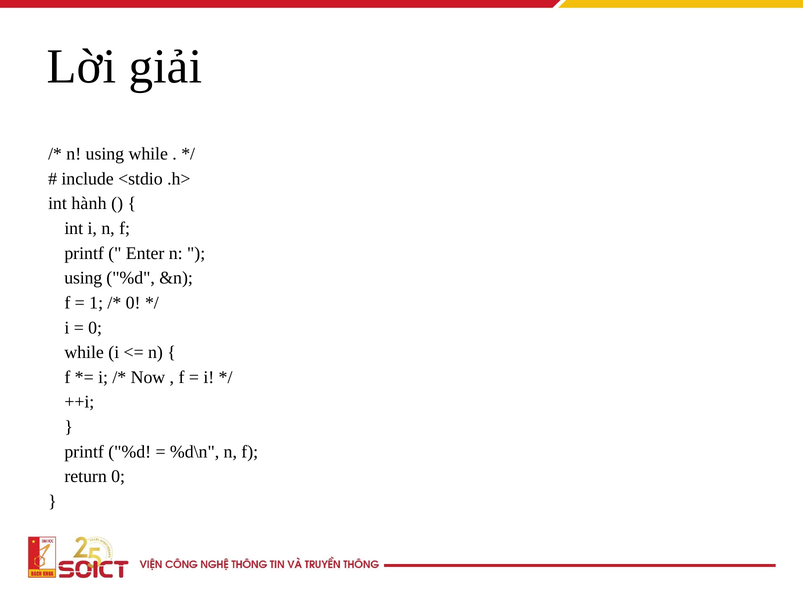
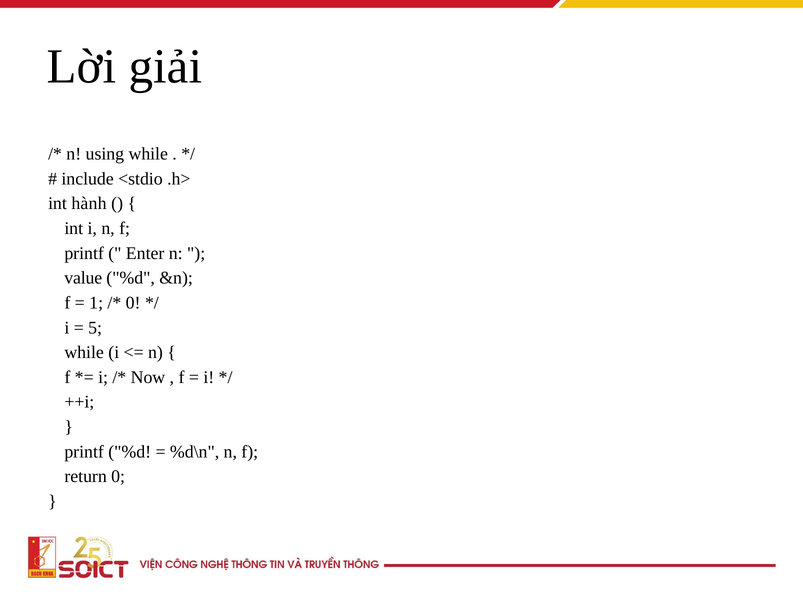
using: using -> value (83, 278)
0: 0 -> 5 (95, 328)
